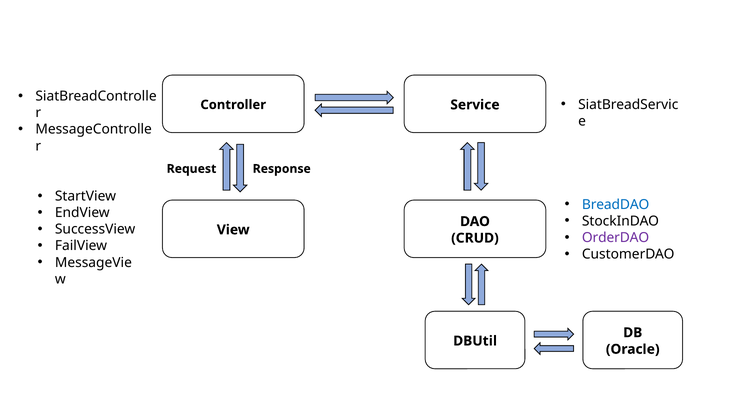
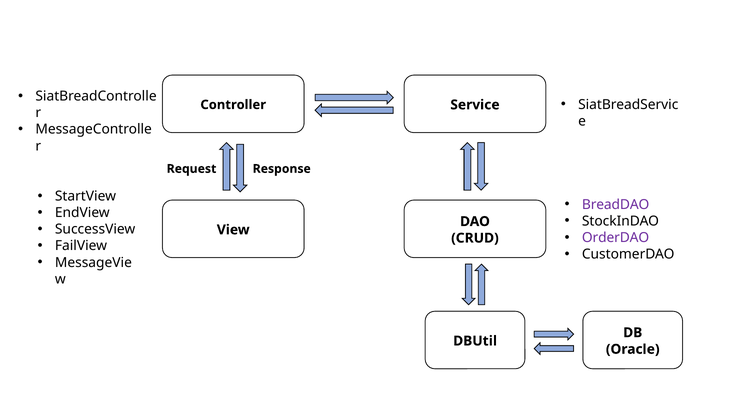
BreadDAO colour: blue -> purple (616, 204)
